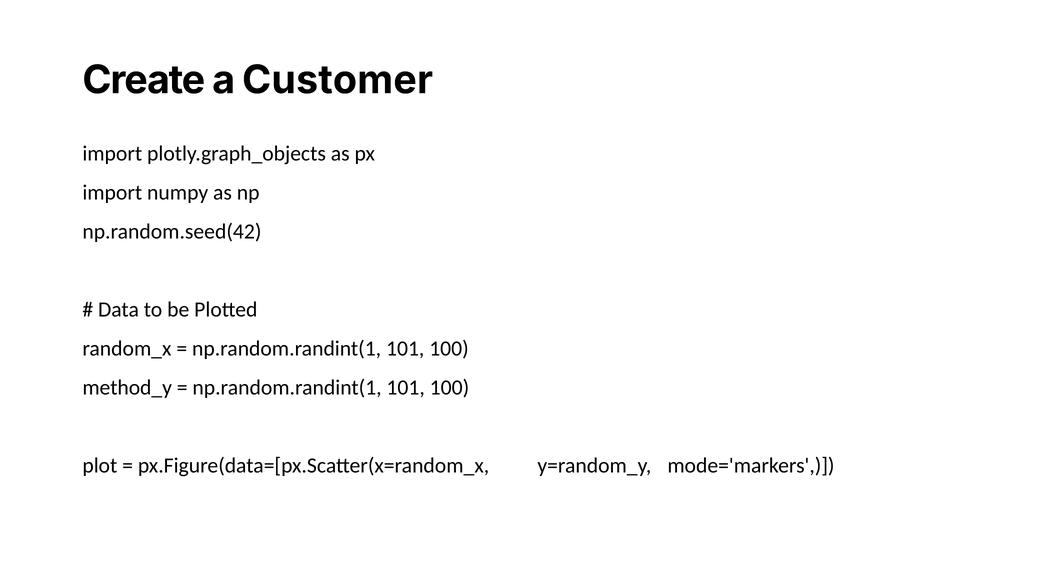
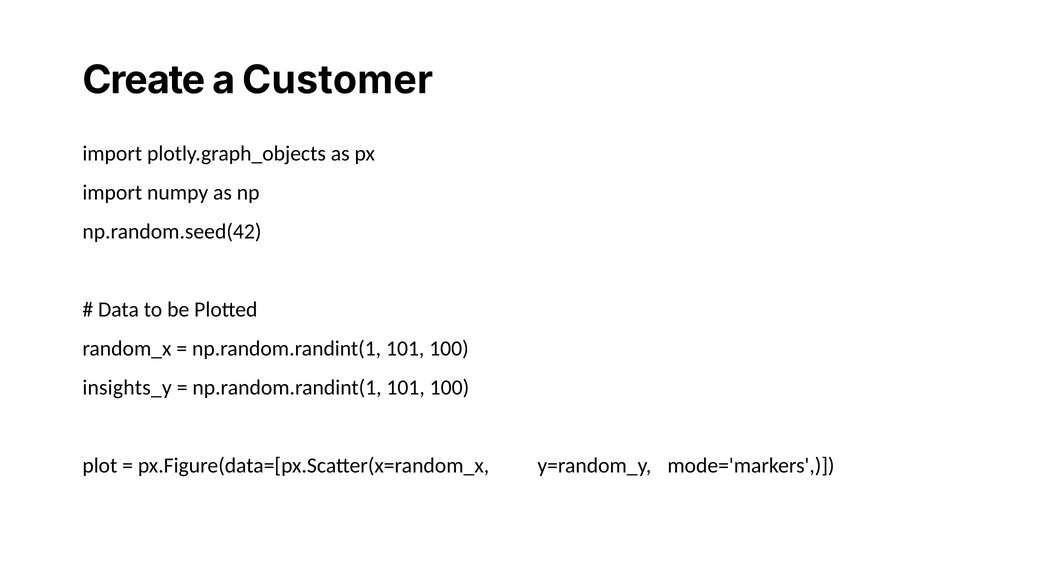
method_y: method_y -> insights_y (127, 388)
